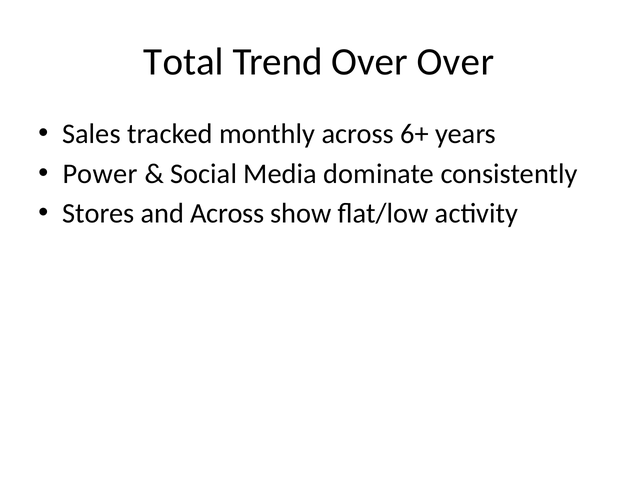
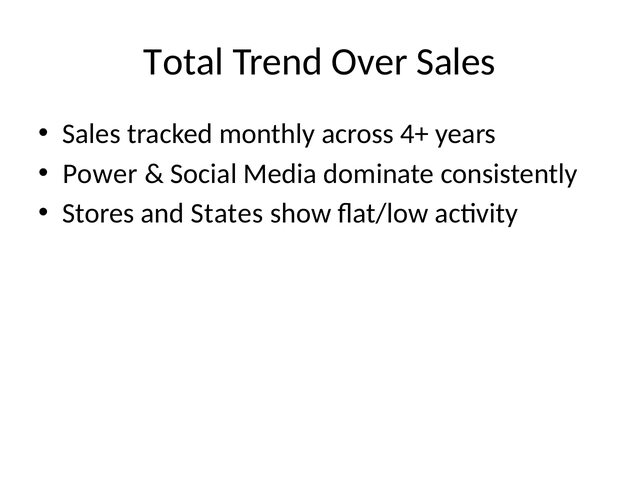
Over Over: Over -> Sales (456, 62)
6+: 6+ -> 4+ (415, 134)
and Across: Across -> States (227, 214)
